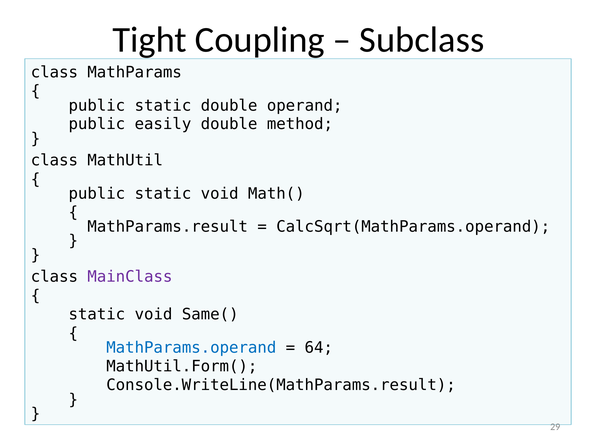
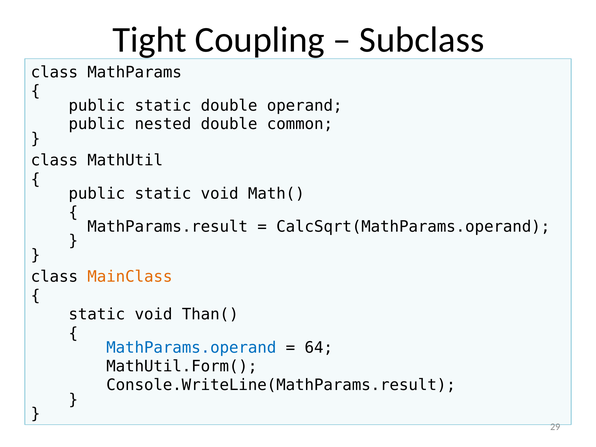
easily: easily -> nested (163, 124)
method: method -> common (300, 124)
MainClass colour: purple -> orange (130, 277)
Same(: Same( -> Than( (210, 314)
